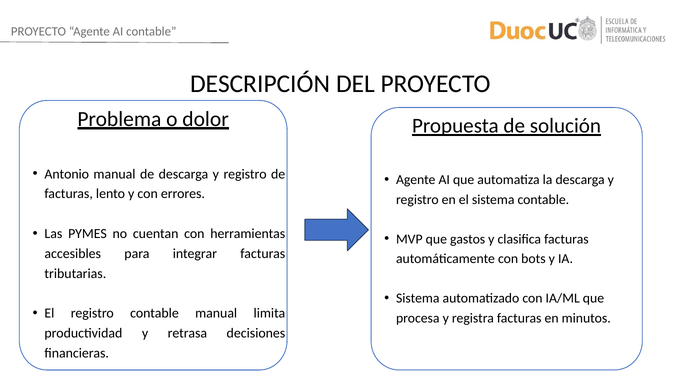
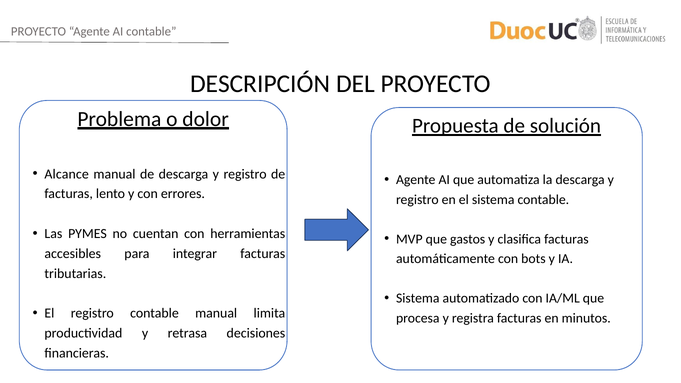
Antonio: Antonio -> Alcance (67, 174)
